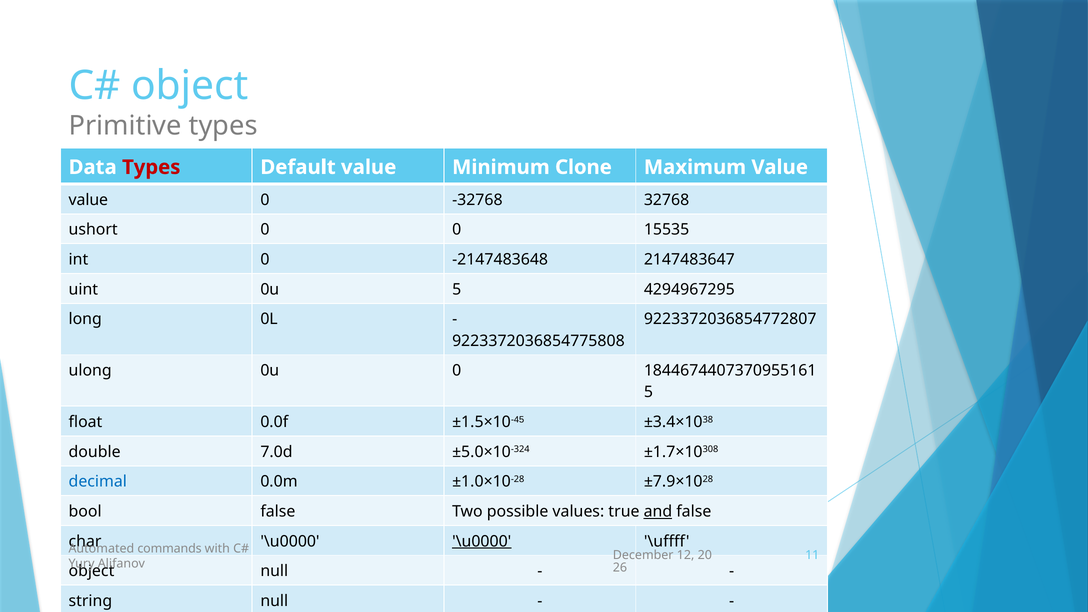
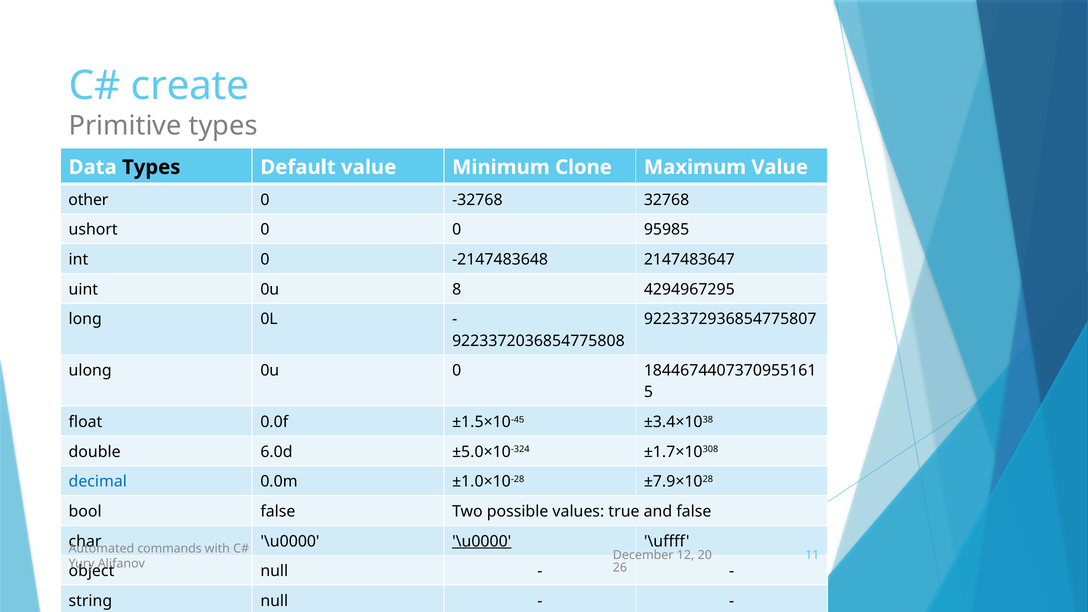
object: object -> create (190, 86)
Types colour: red -> black (151, 167)
value: value -> other (88, 200)
15535: 15535 -> 95985 (667, 230)
0u 5: 5 -> 8 (457, 289)
9223372036854772807: 9223372036854772807 -> 9223372936854775807 (730, 319)
7.0d: 7.0d -> 6.0d (276, 452)
and underline: present -> none (658, 511)
